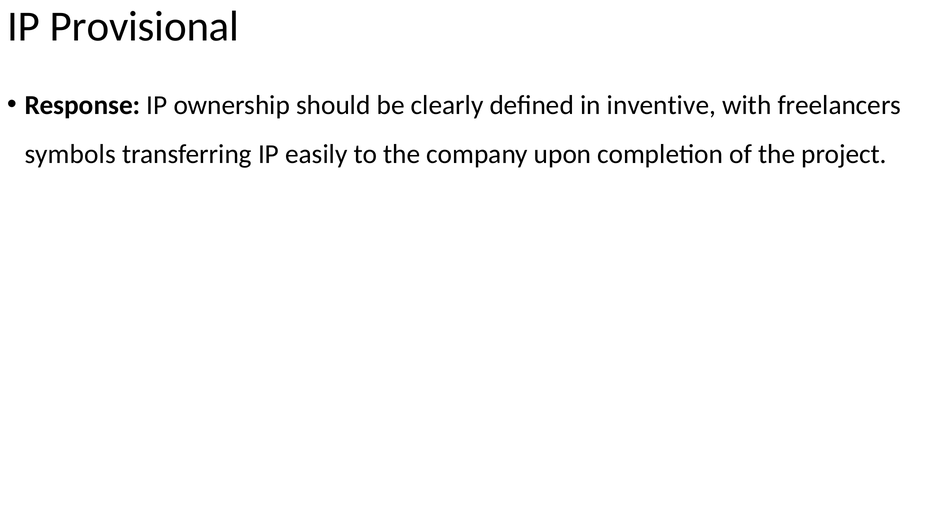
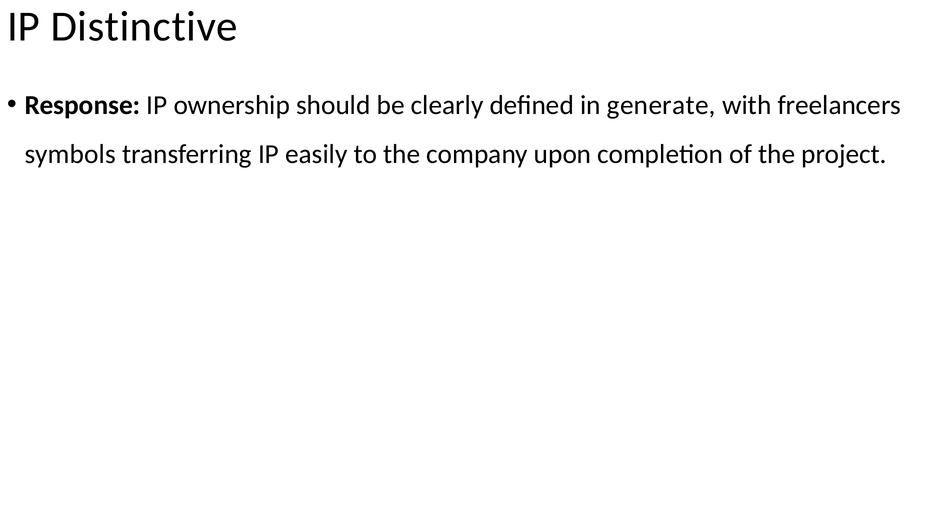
Provisional: Provisional -> Distinctive (144, 27)
inventive: inventive -> generate (661, 105)
